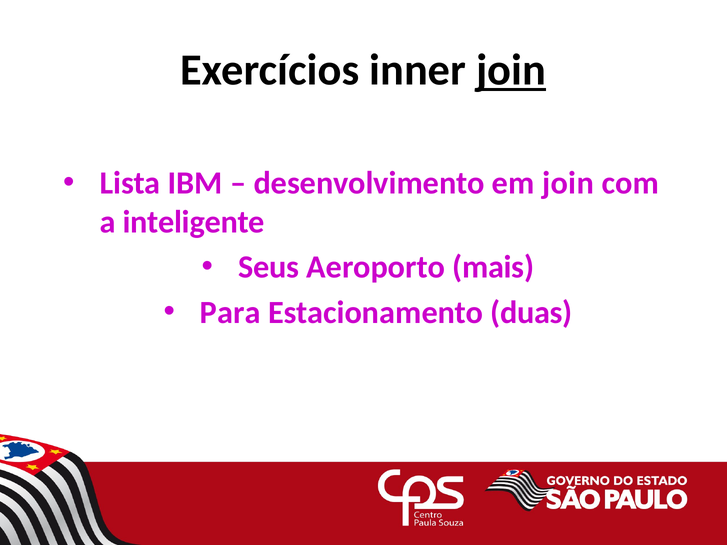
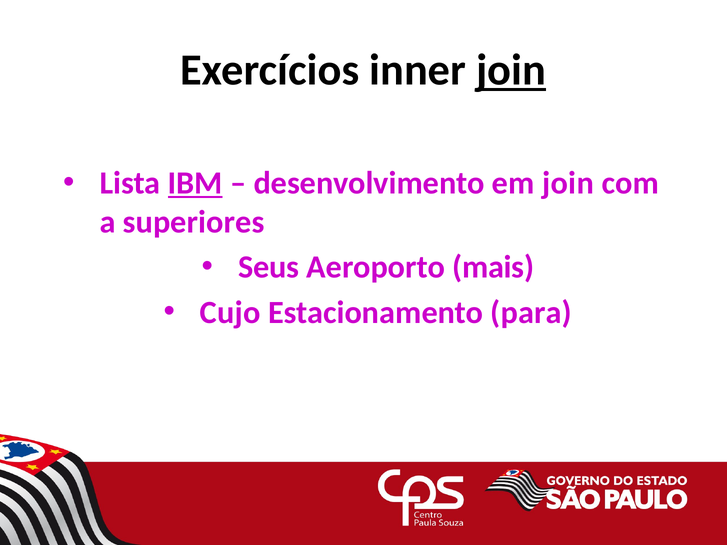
IBM underline: none -> present (195, 183)
inteligente: inteligente -> superiores (194, 222)
Para: Para -> Cujo (230, 313)
duas: duas -> para (531, 313)
